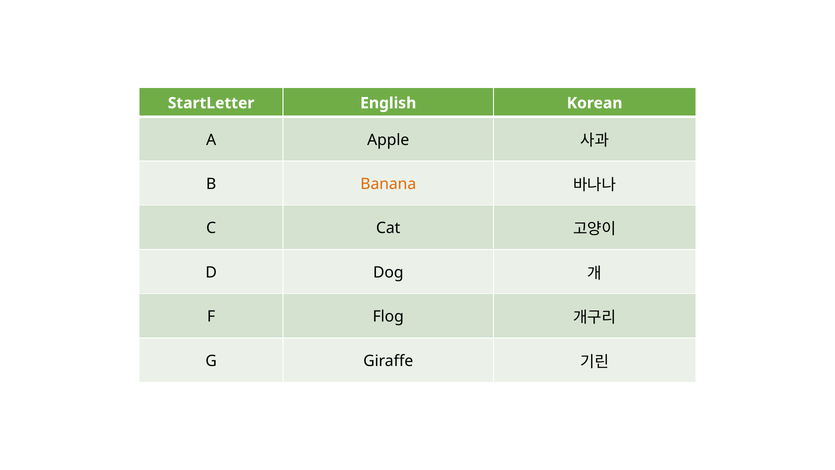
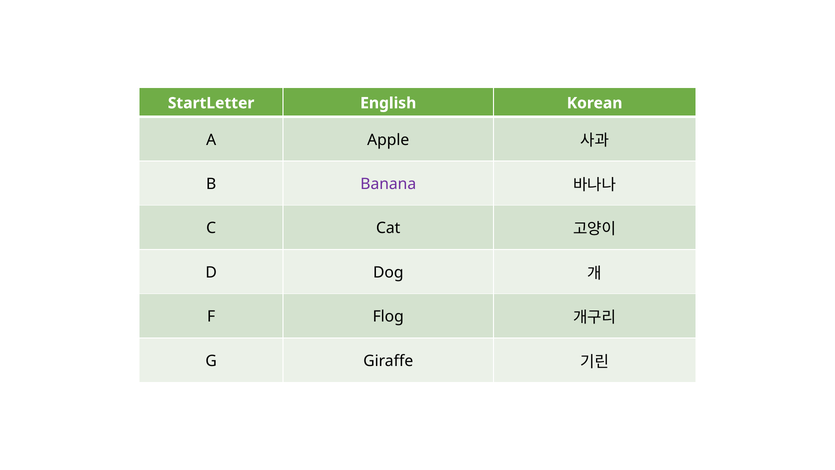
Banana colour: orange -> purple (388, 184)
